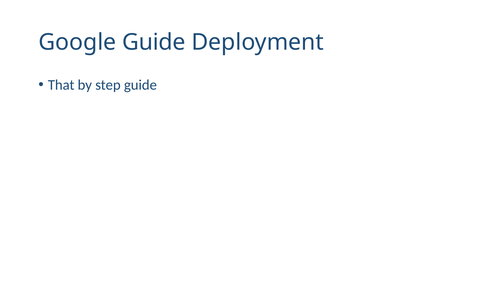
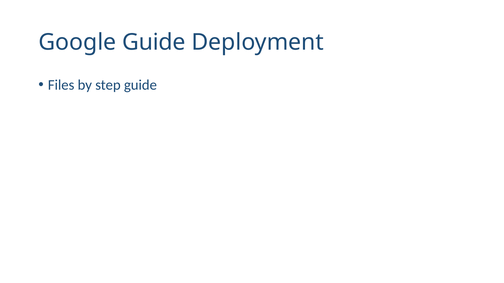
That: That -> Files (61, 85)
